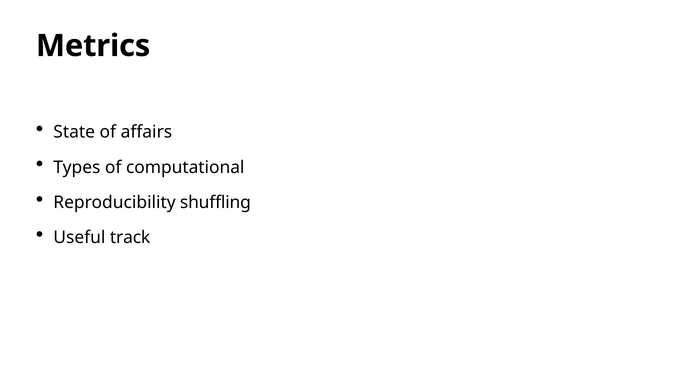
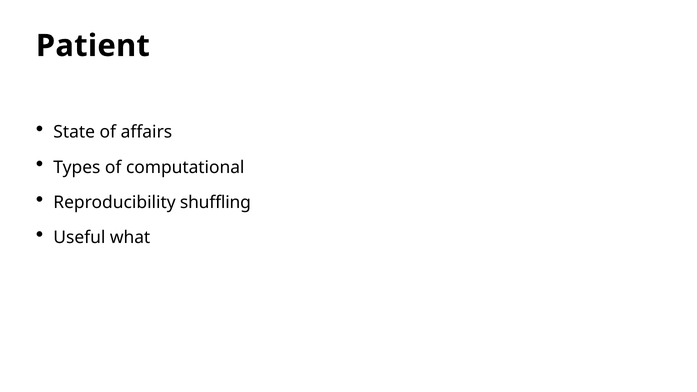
Metrics: Metrics -> Patient (93, 46)
track: track -> what (130, 238)
